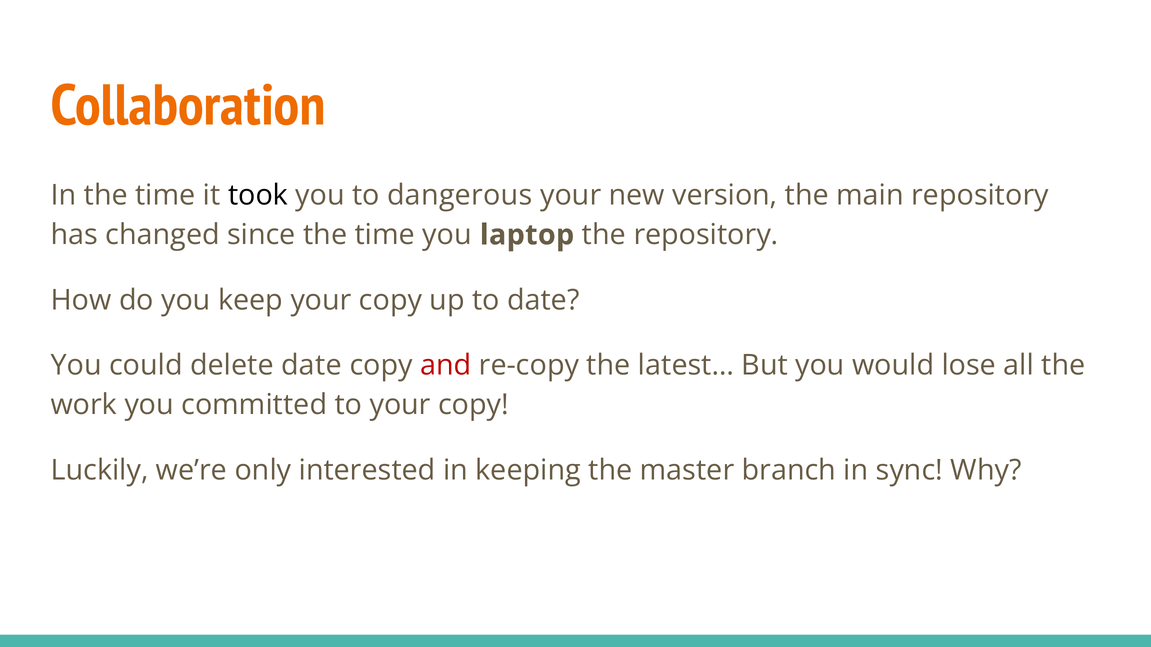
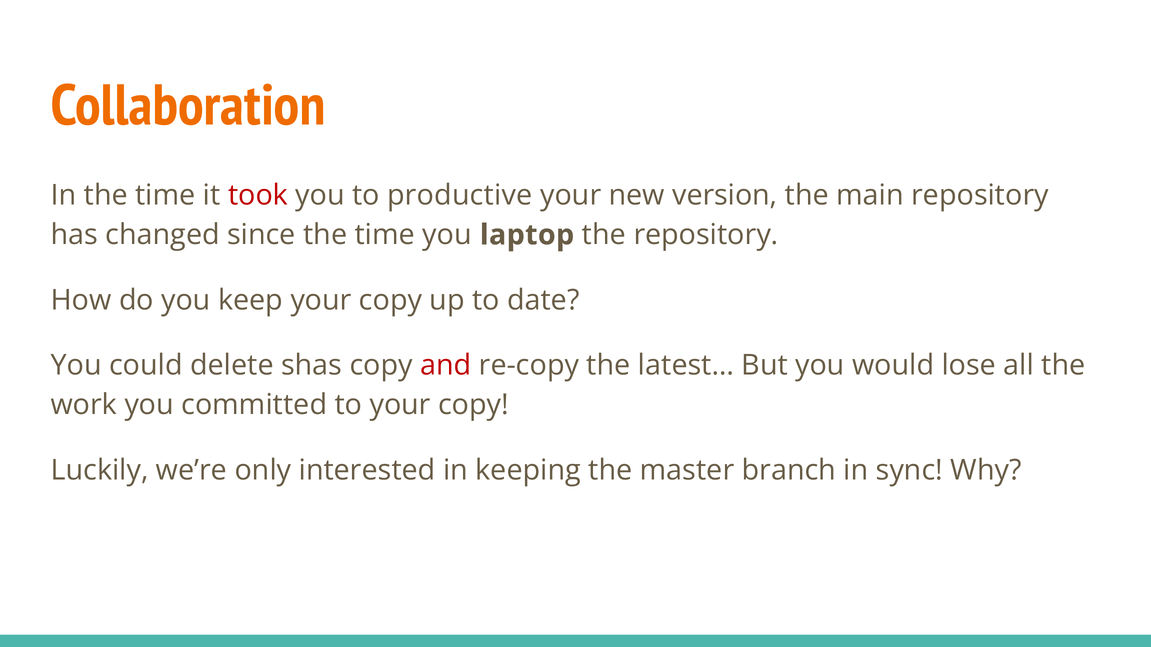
took colour: black -> red (258, 195)
dangerous: dangerous -> productive (460, 195)
delete date: date -> shas (312, 366)
